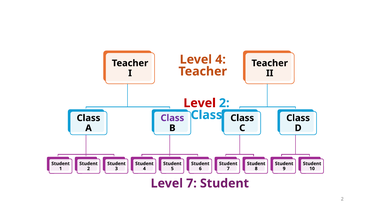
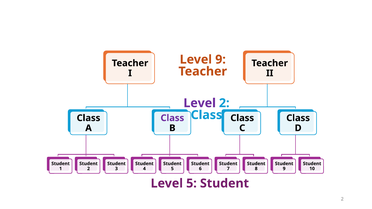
Level 4: 4 -> 9 (221, 60)
Level colour: red -> purple (200, 103)
Level 7: 7 -> 5 (191, 184)
